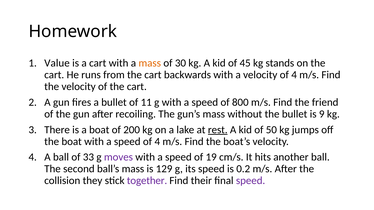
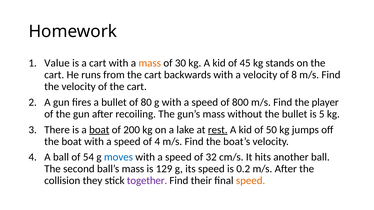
velocity of 4: 4 -> 8 (294, 75)
11: 11 -> 80 (146, 102)
friend: friend -> player (325, 102)
9: 9 -> 5 (322, 114)
boat underline: none -> present (99, 130)
33: 33 -> 54 (88, 157)
moves colour: purple -> blue (118, 157)
19: 19 -> 32 (211, 157)
speed colour: purple -> orange (251, 181)
